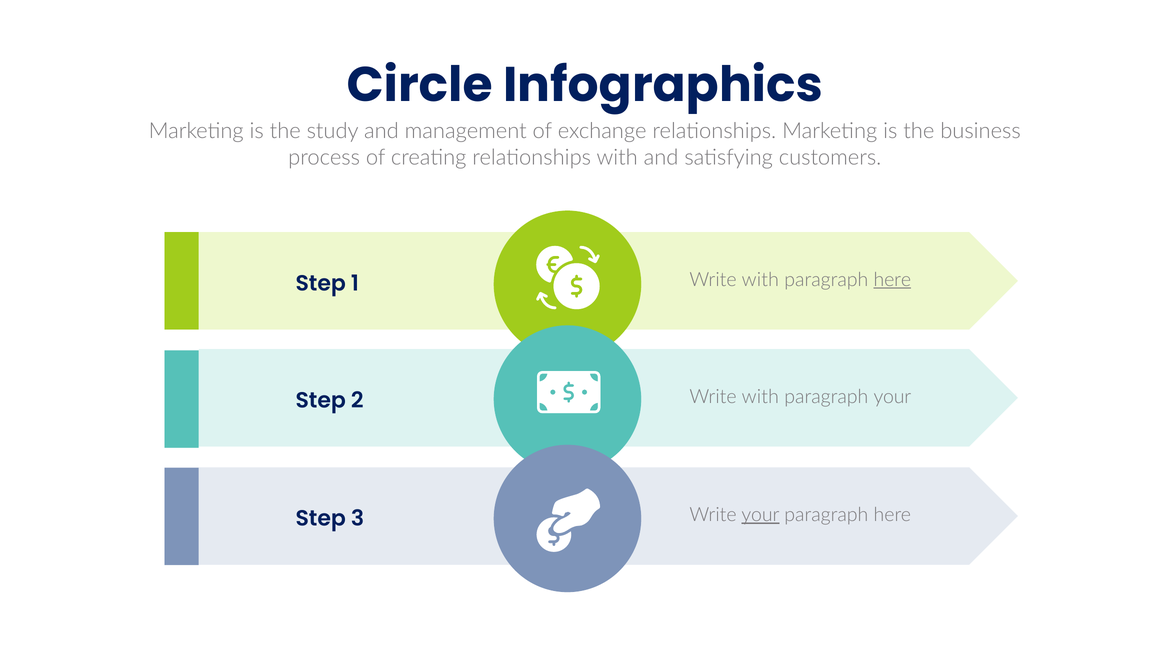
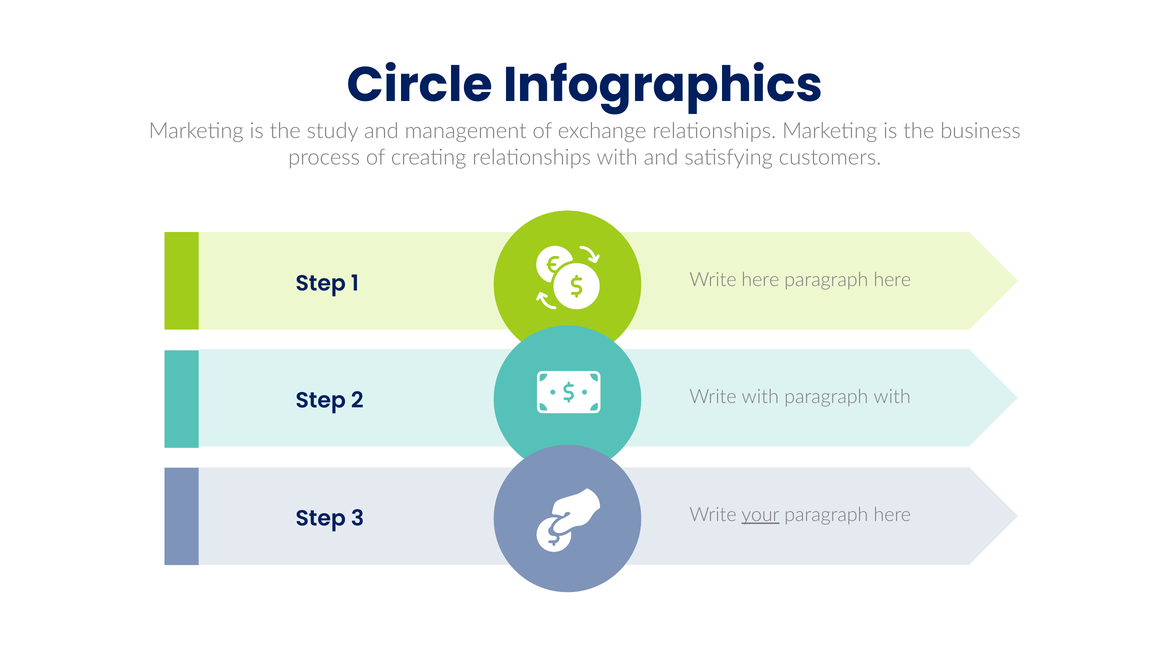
with: with -> here (760, 280)
here underline: present -> none (892, 280)
paragraph your: your -> with (892, 397)
